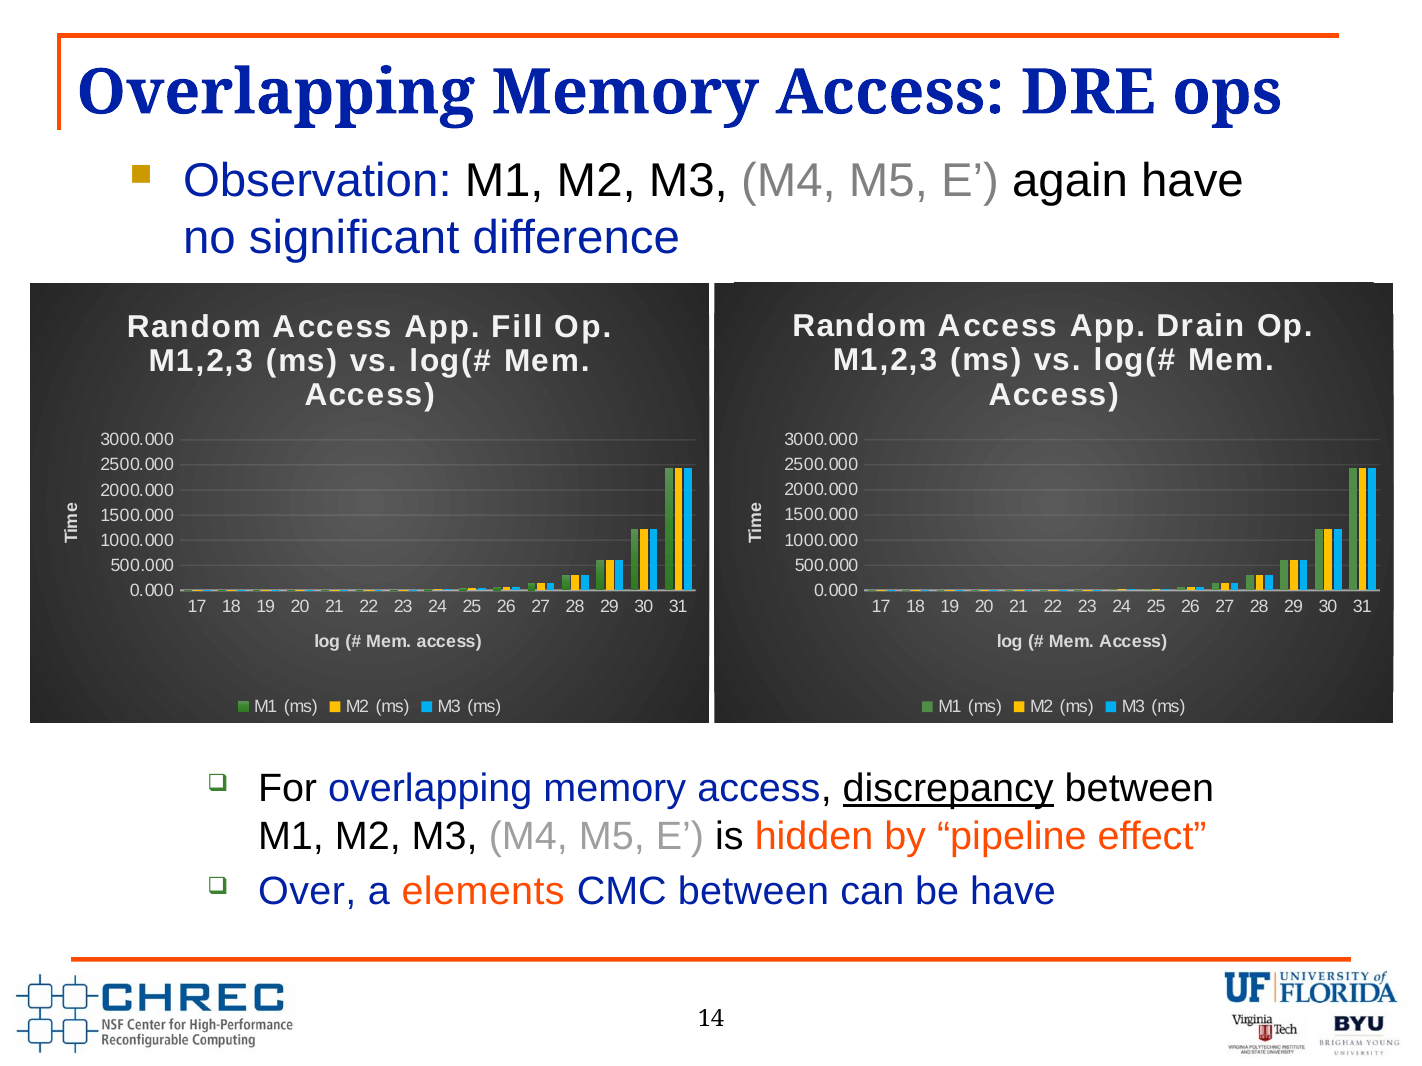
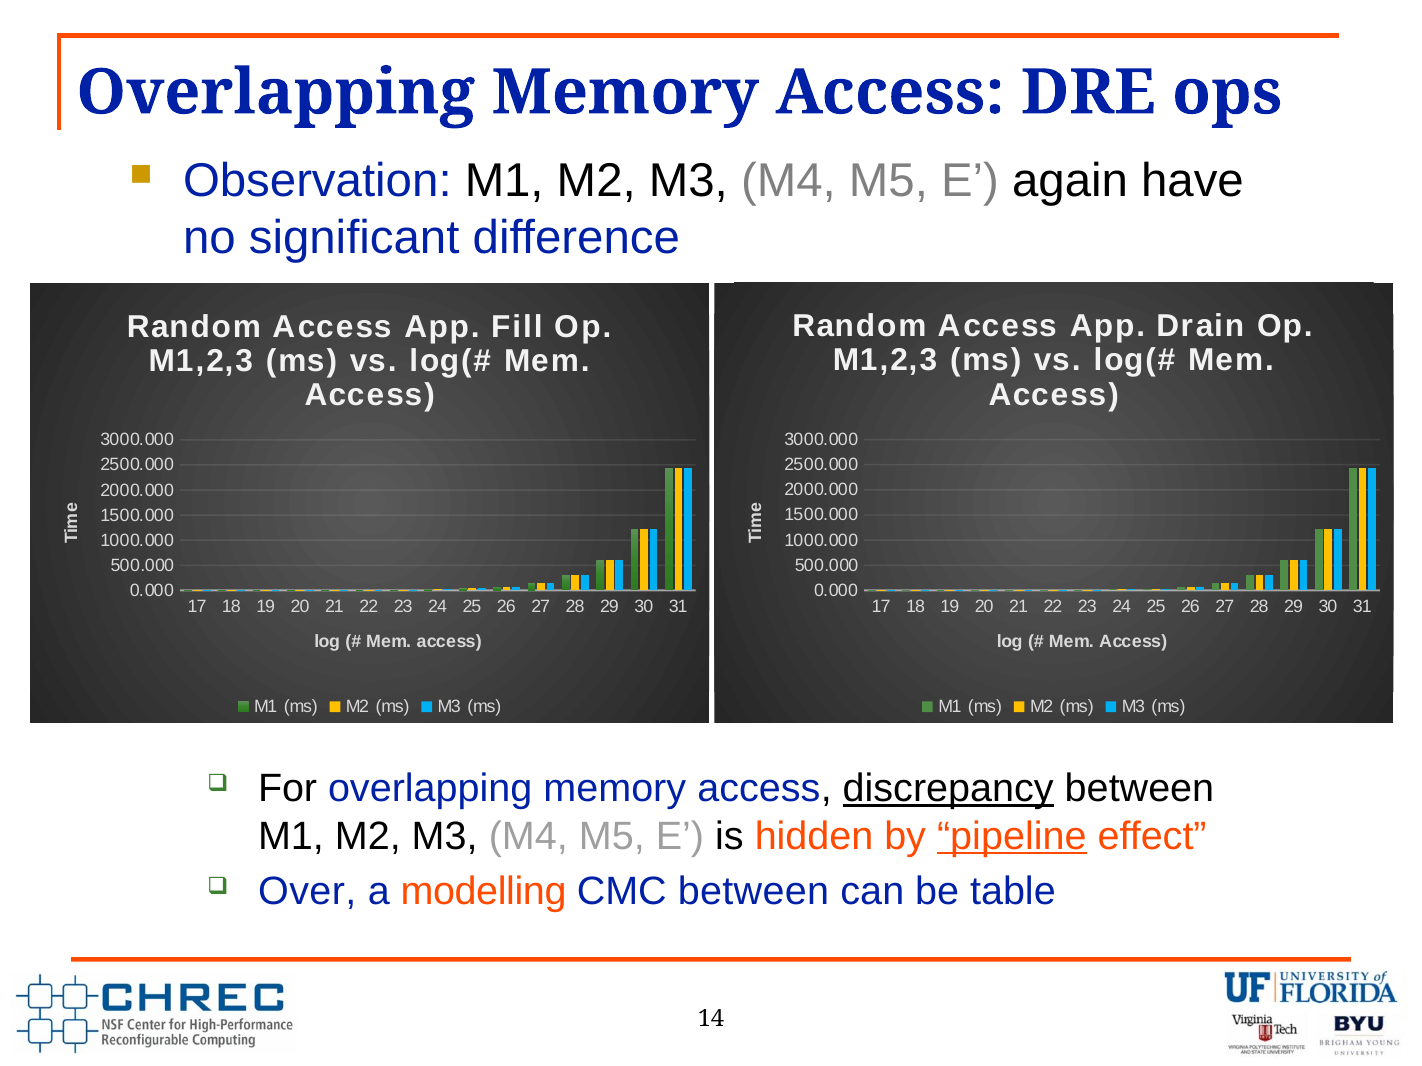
pipeline underline: none -> present (1012, 836)
elements: elements -> modelling (484, 892)
be have: have -> table (1013, 892)
